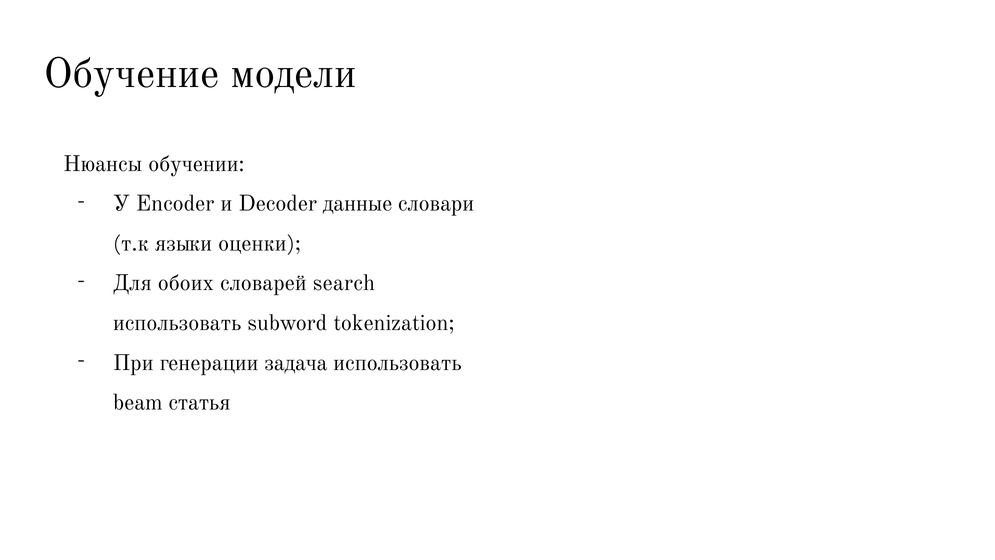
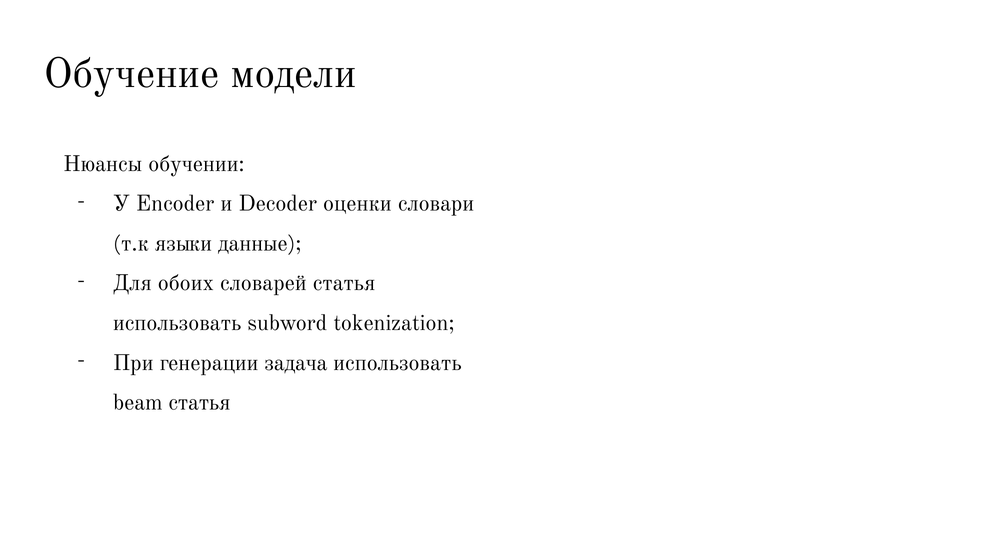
данные: данные -> оценки (357, 204)
оценки: оценки -> данные (260, 243)
словарей search: search -> статья (344, 283)
